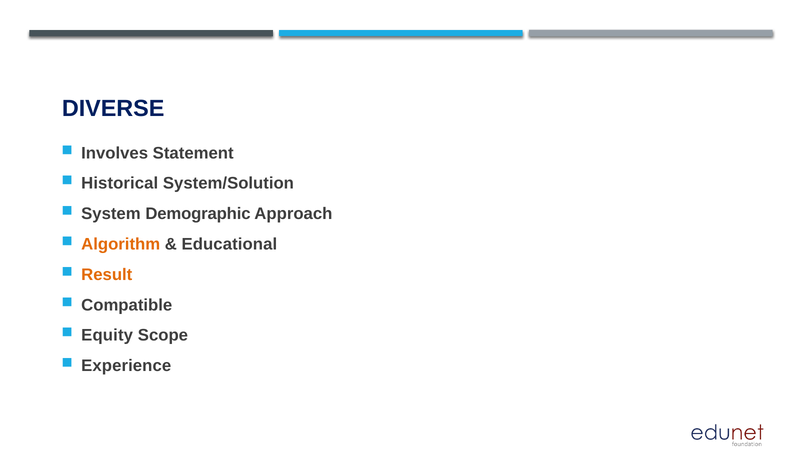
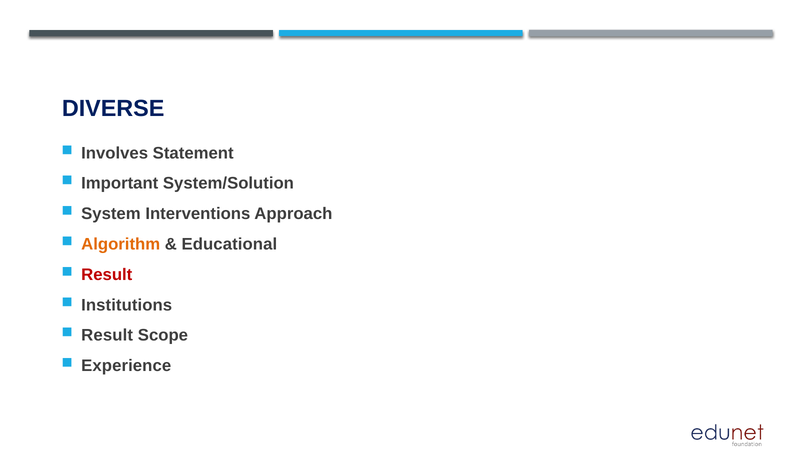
Historical: Historical -> Important (120, 184)
Demographic: Demographic -> Interventions (198, 214)
Result colour: orange -> red (107, 275)
Compatible: Compatible -> Institutions (127, 305)
Equity: Equity -> Result (107, 336)
